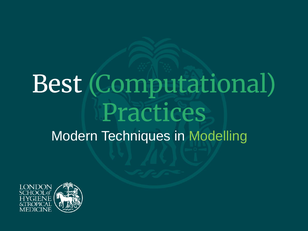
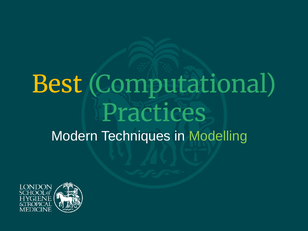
Best colour: white -> yellow (57, 85)
